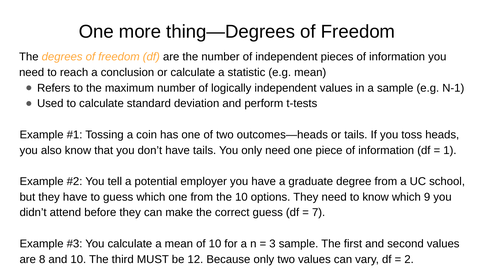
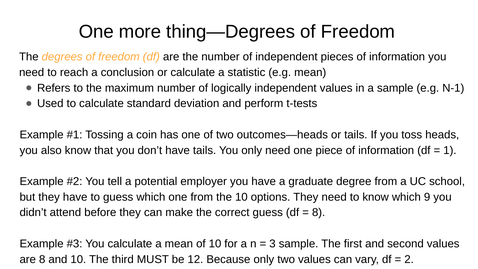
7: 7 -> 8 (319, 212)
